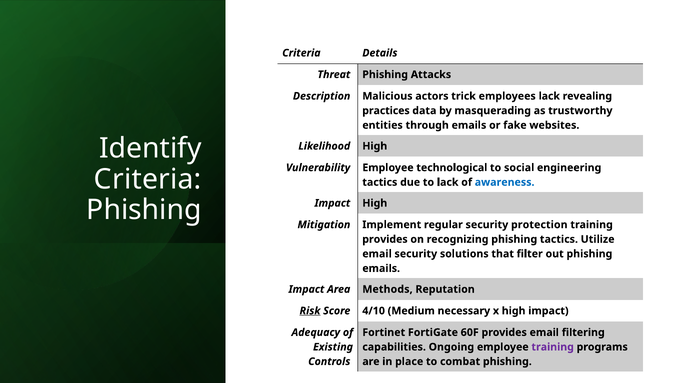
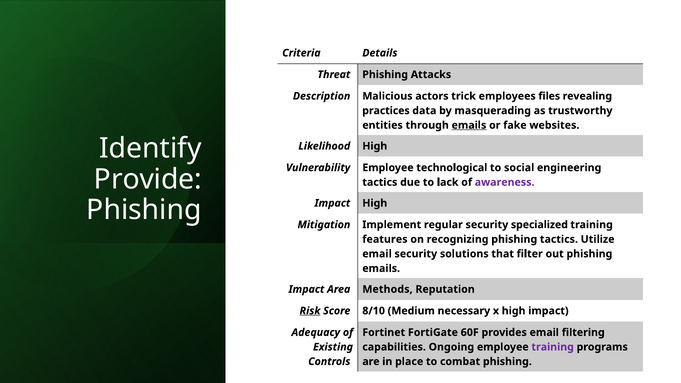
employees lack: lack -> files (549, 96)
emails underline: none -> present (469, 125)
Criteria: Criteria -> Provide (148, 179)
awareness colour: blue -> purple (505, 182)
protection: protection -> specialized (539, 225)
provides: provides -> features (385, 239)
4/10: 4/10 -> 8/10 (374, 311)
